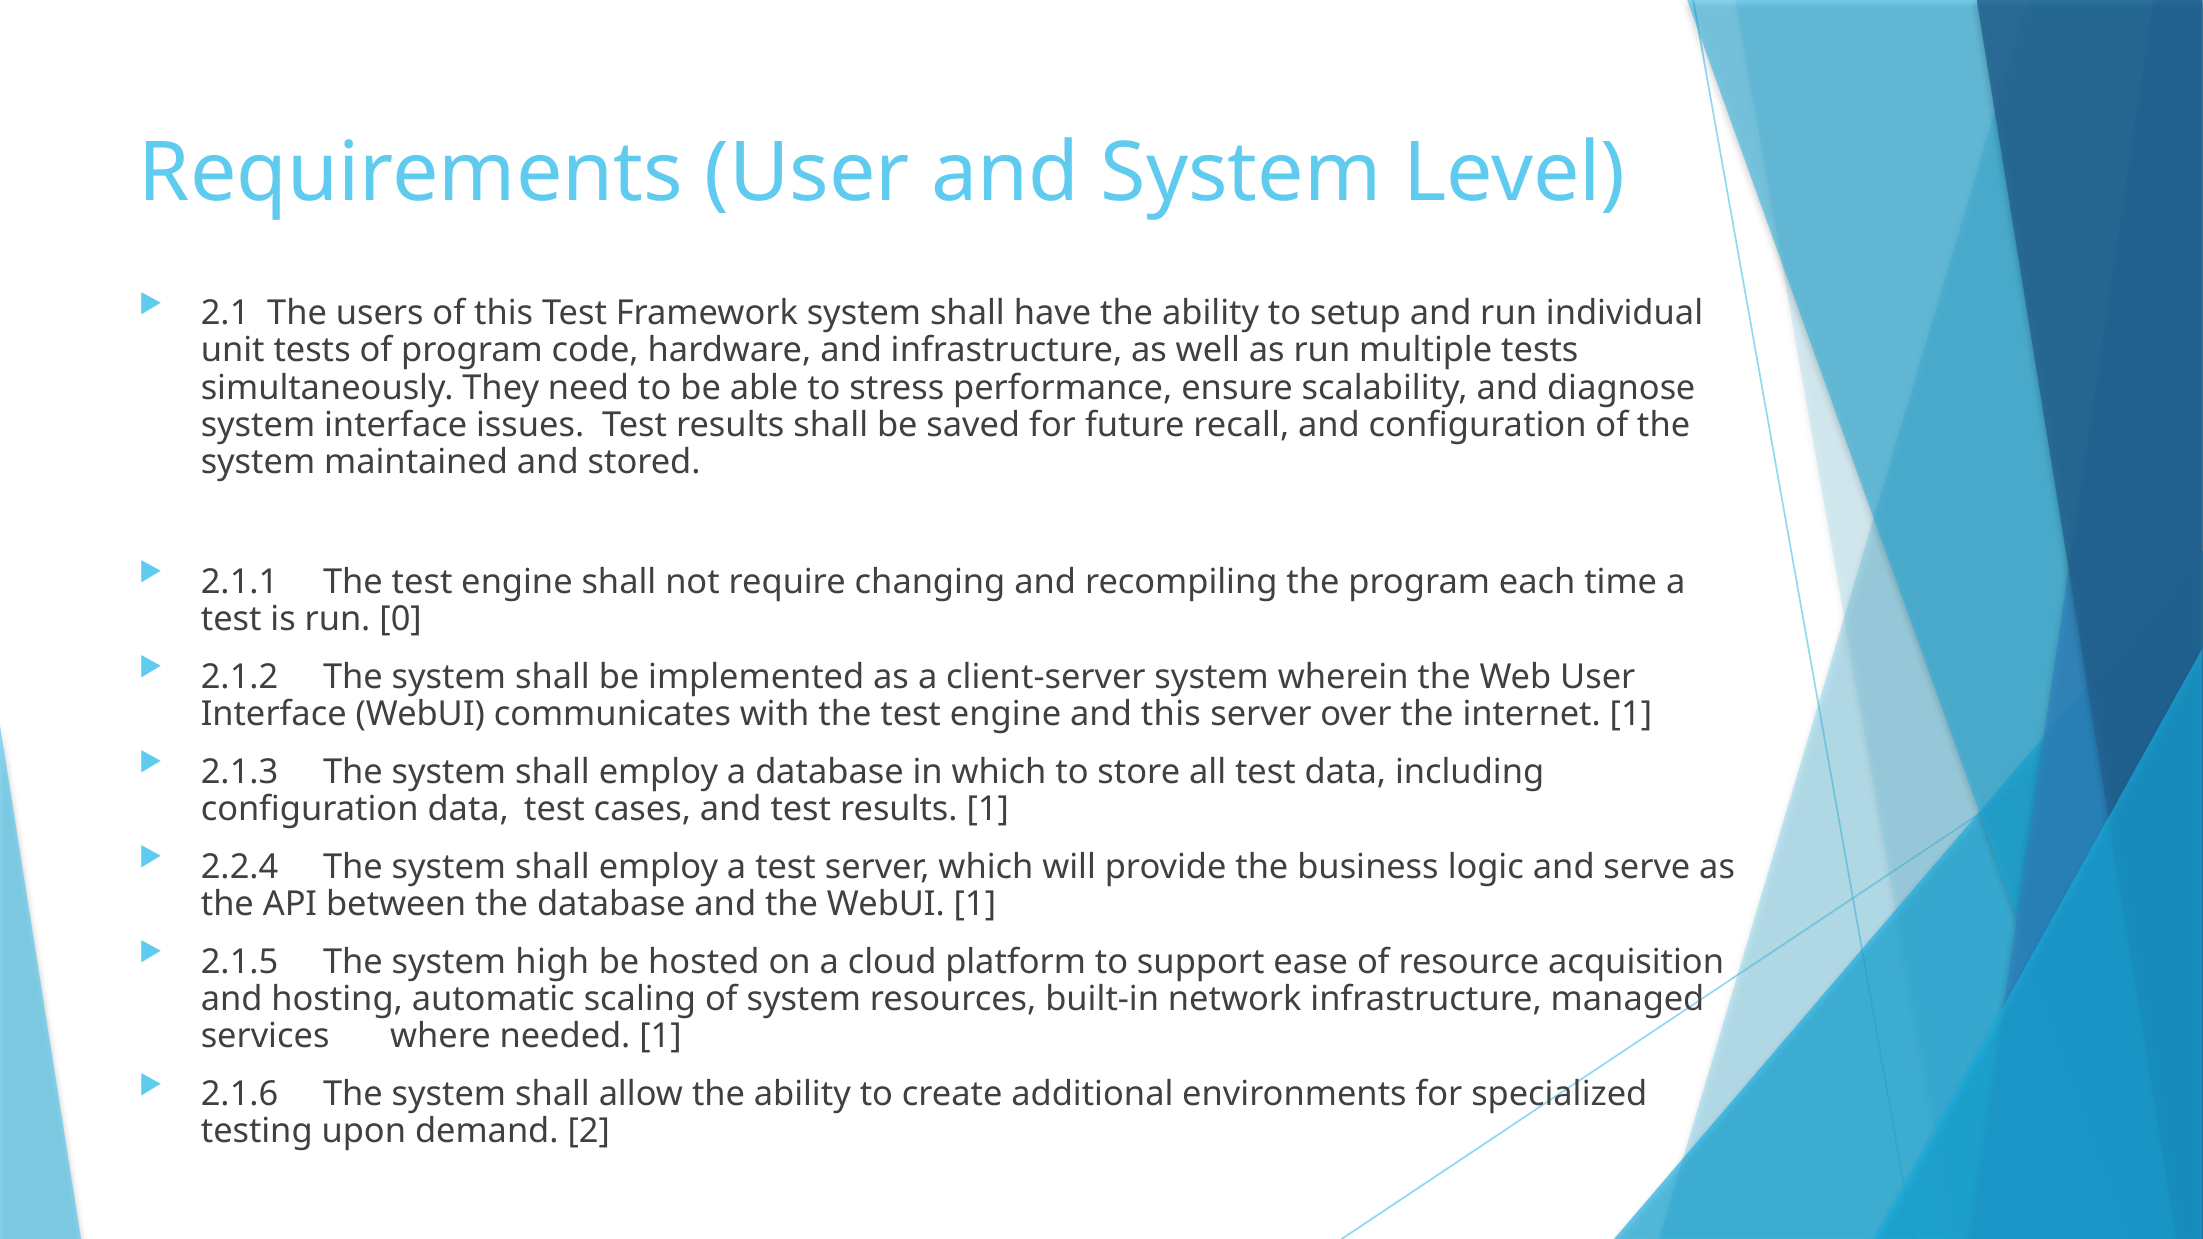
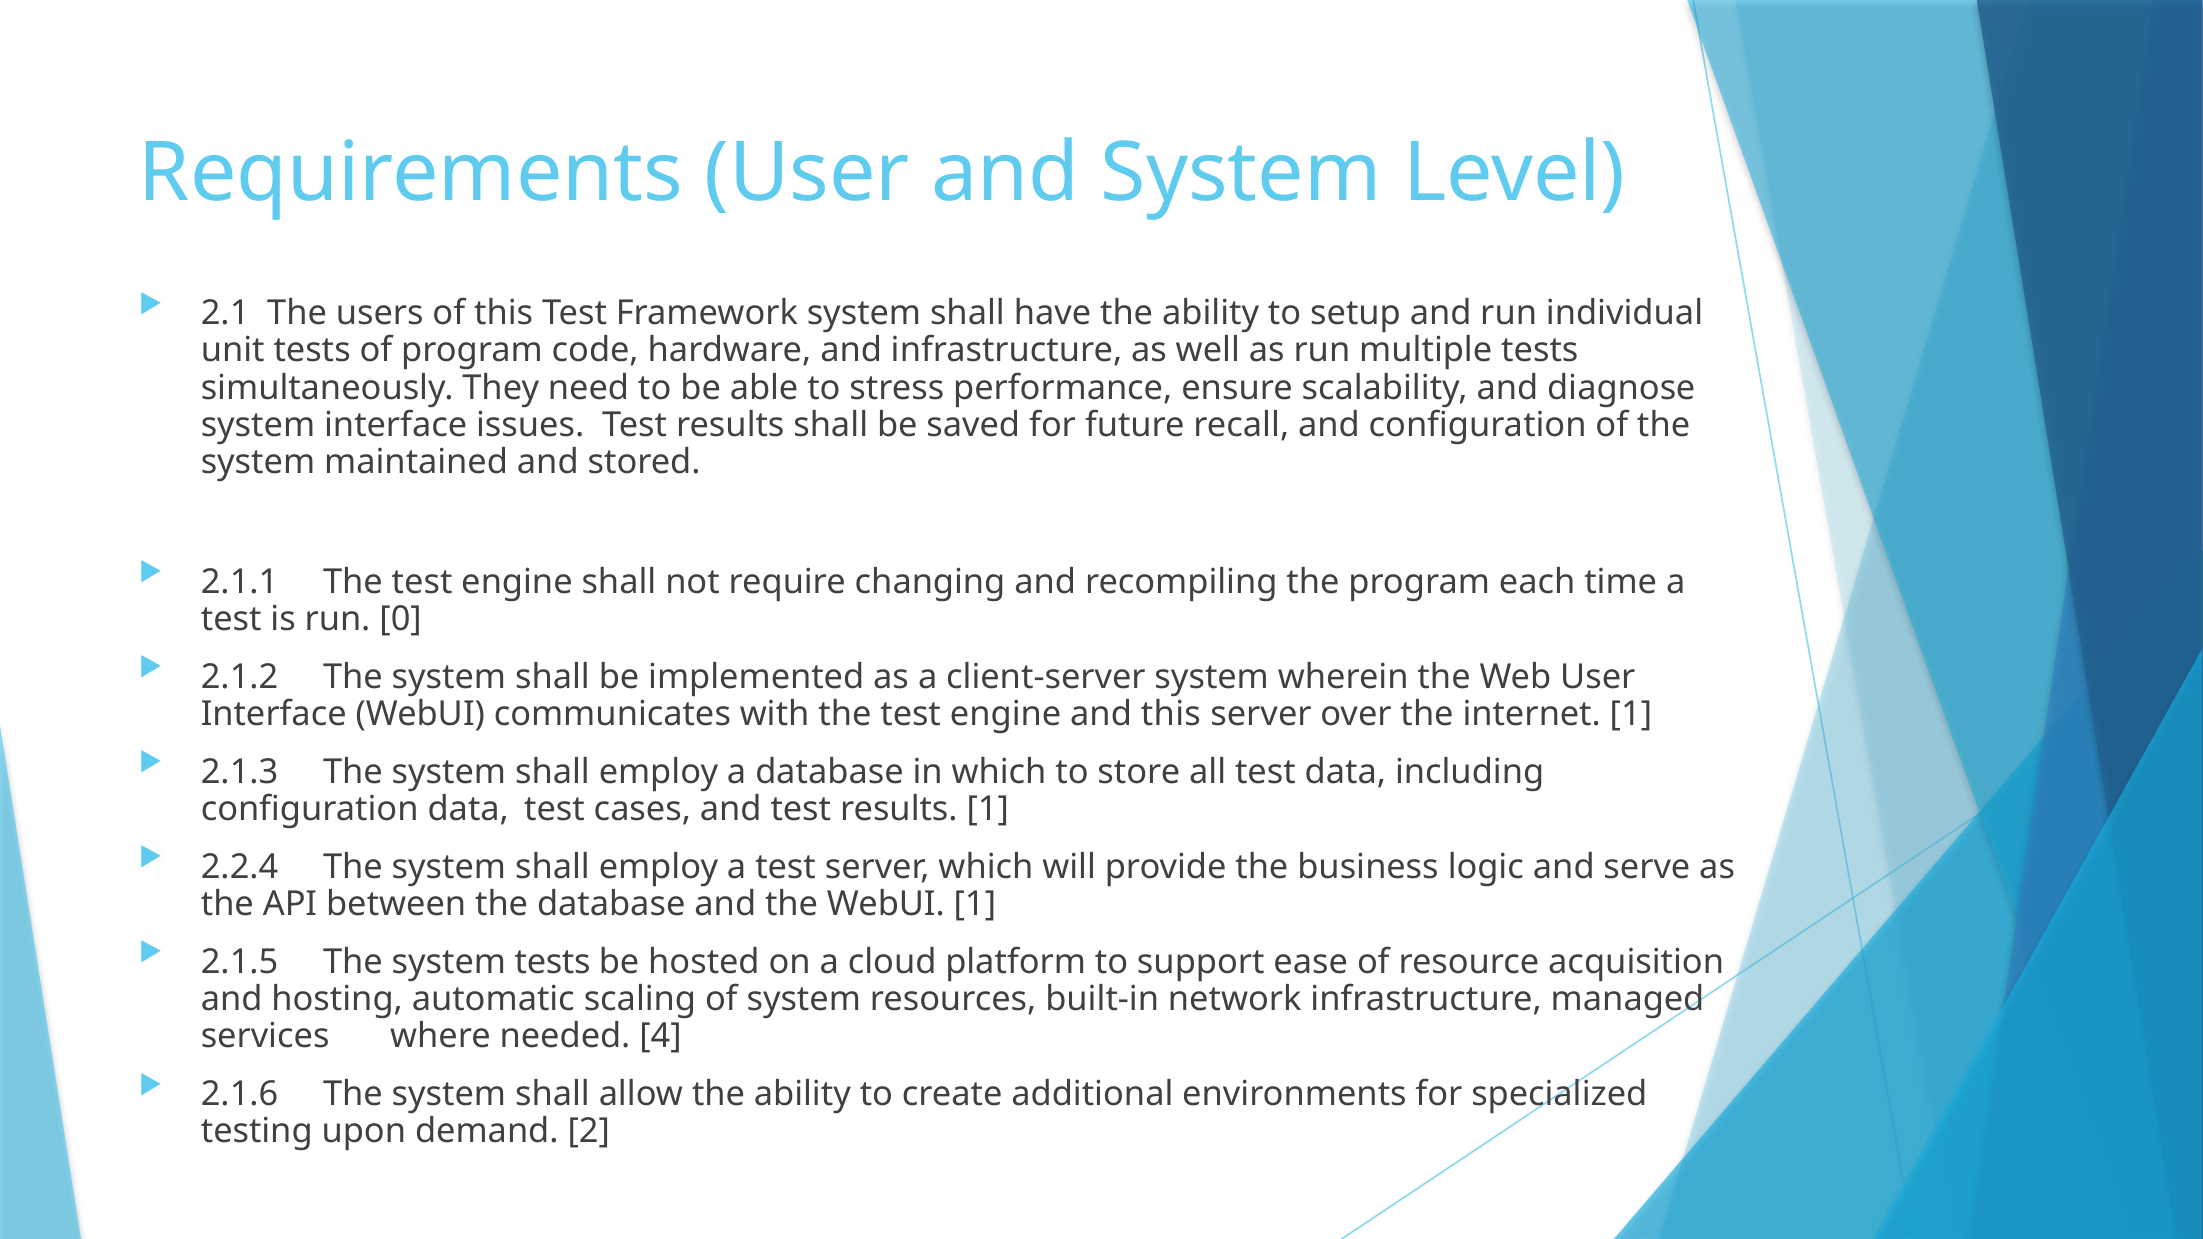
system high: high -> tests (553, 962)
needed 1: 1 -> 4 (660, 1037)
